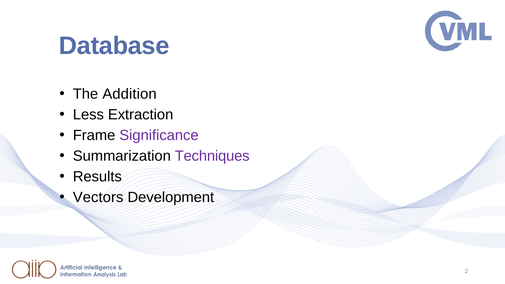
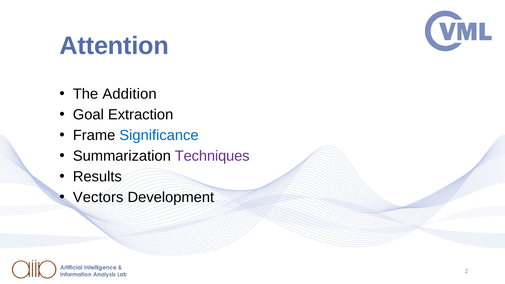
Database: Database -> Attention (114, 46)
Less: Less -> Goal (88, 115)
Significance colour: purple -> blue (159, 135)
